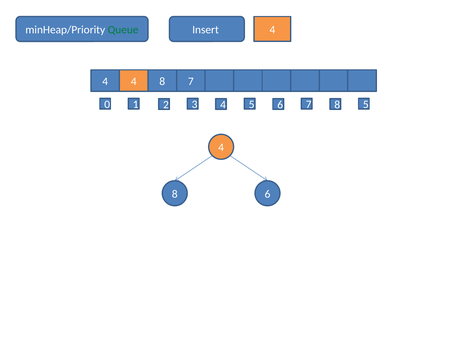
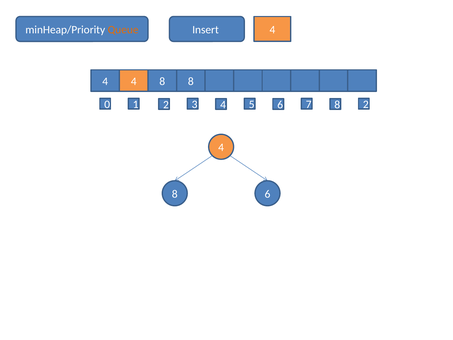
Queue colour: green -> orange (123, 30)
8 7: 7 -> 8 (191, 81)
8 5: 5 -> 2 (366, 104)
